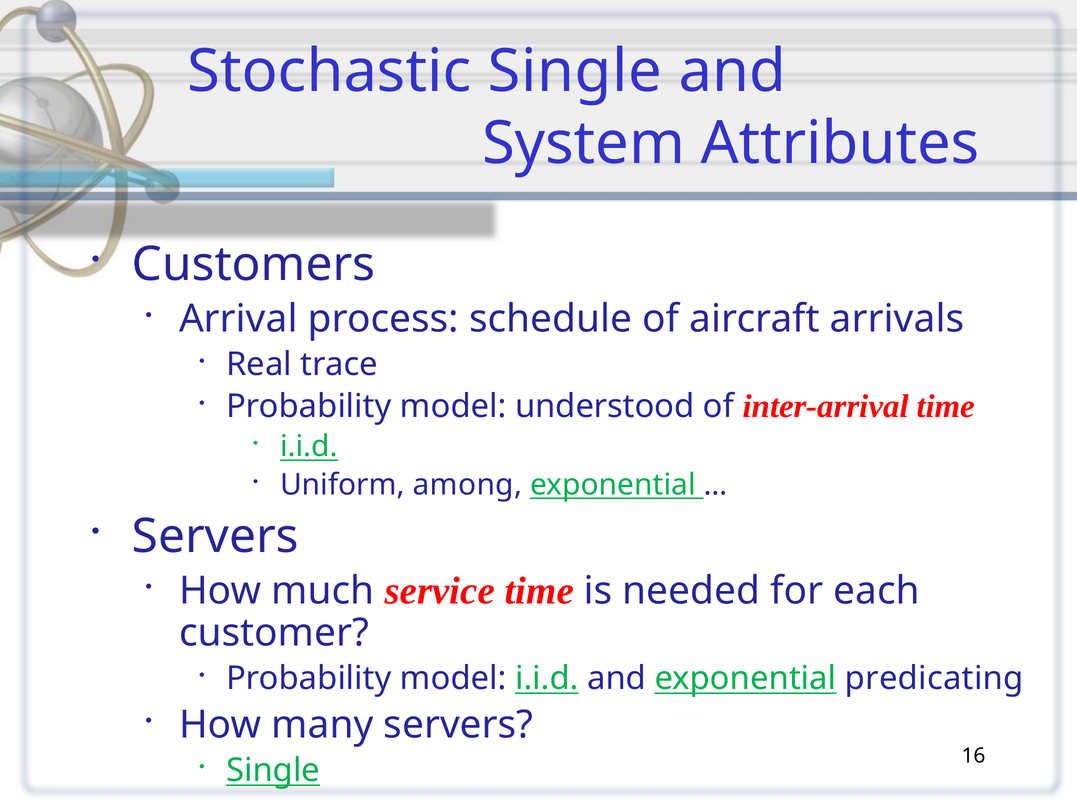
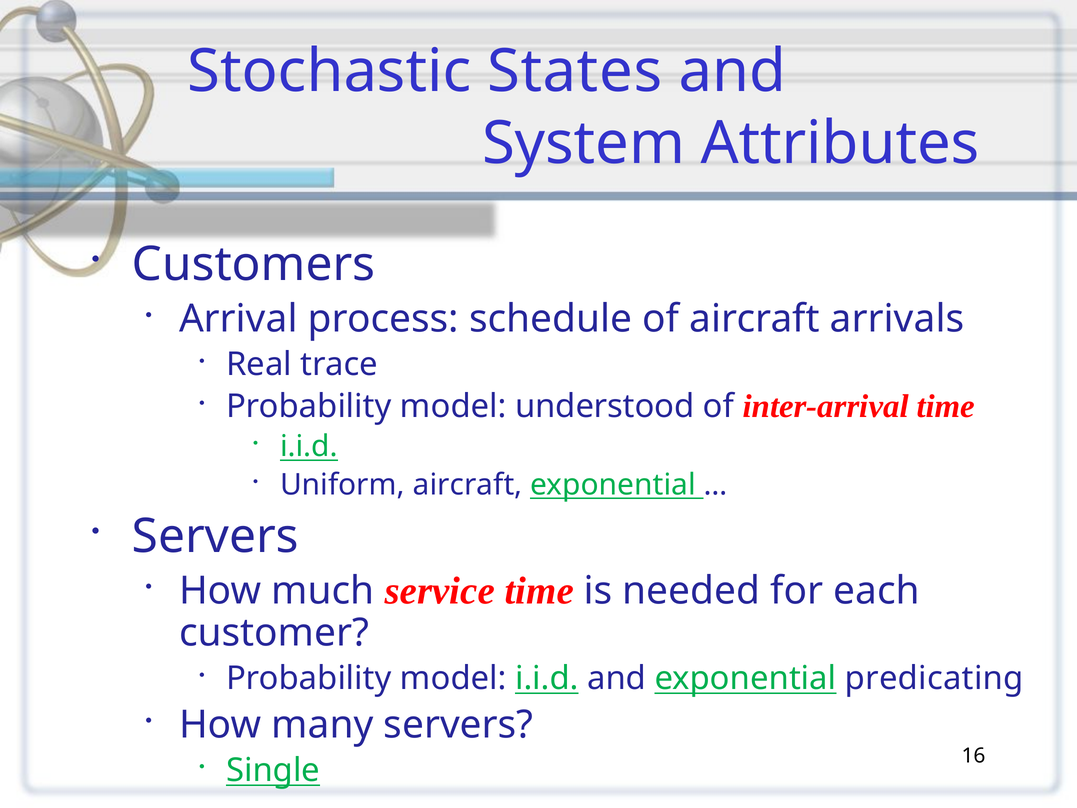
Stochastic Single: Single -> States (575, 72)
Uniform among: among -> aircraft (468, 485)
